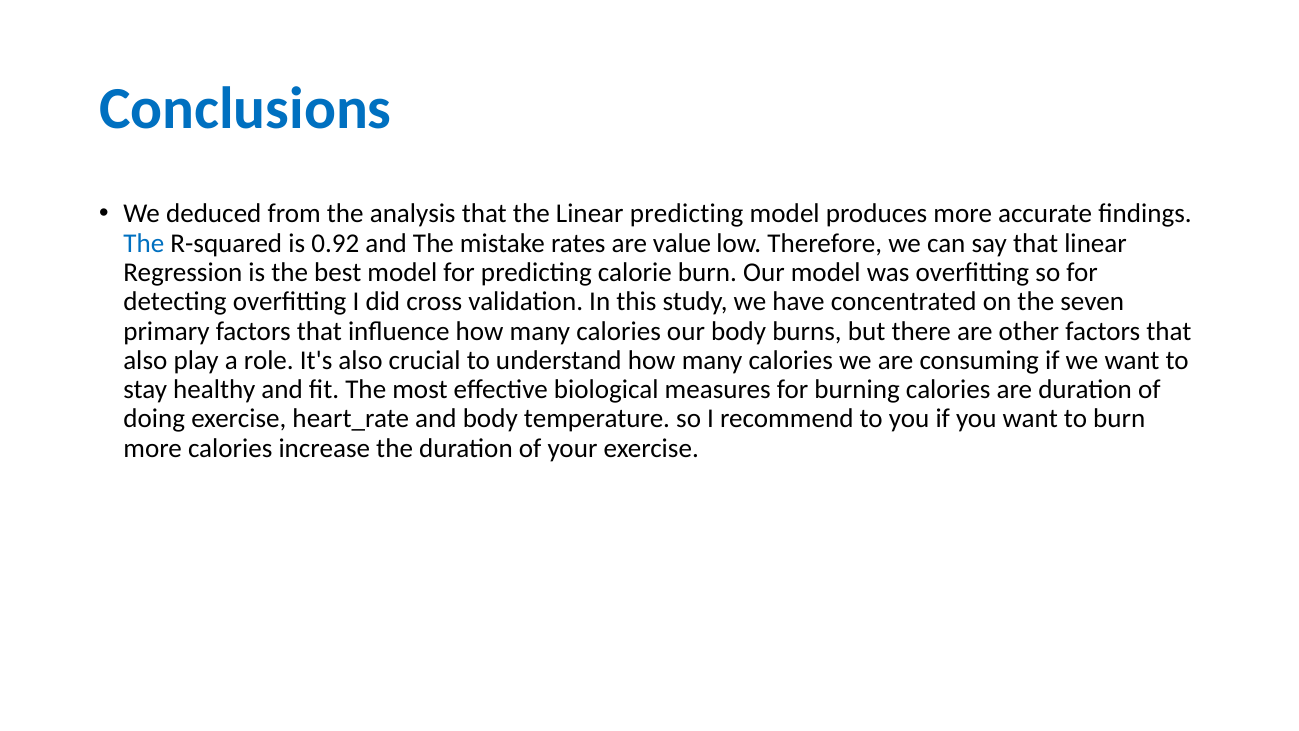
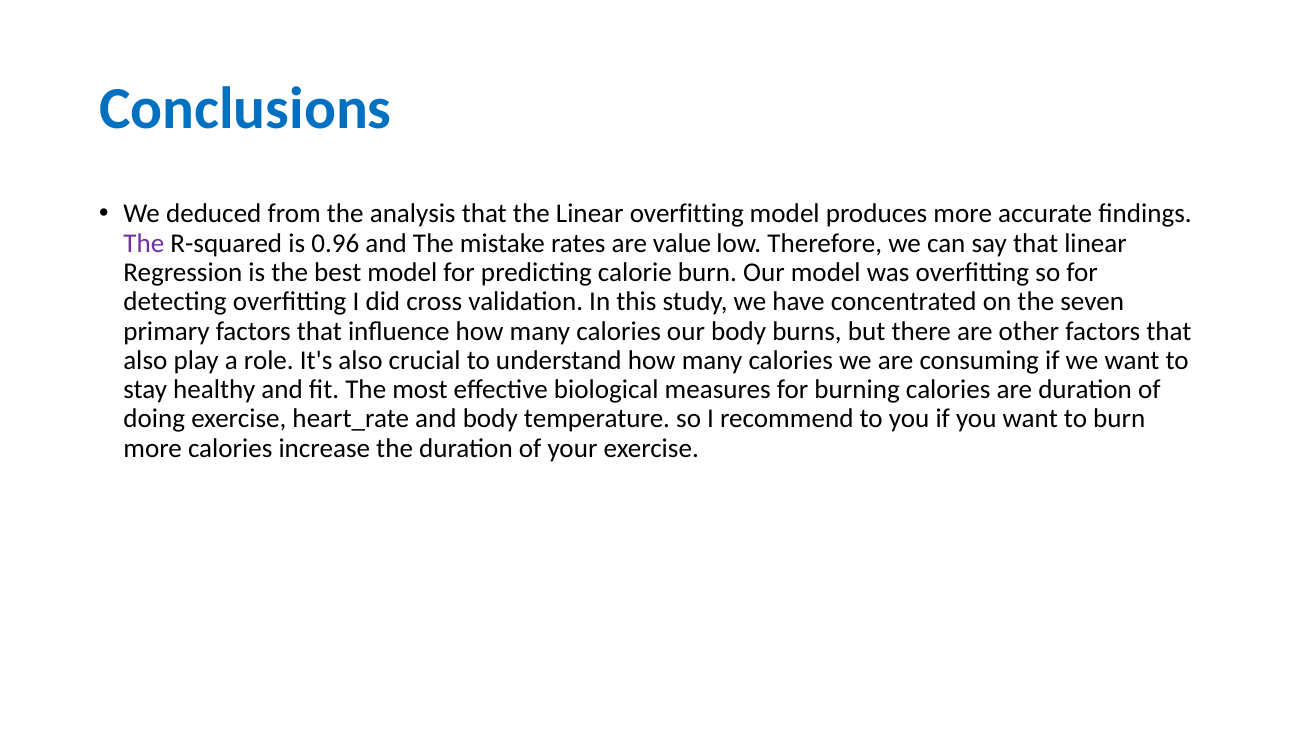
Linear predicting: predicting -> overfitting (687, 214)
The colour: blue -> purple (144, 243)
0.92: 0.92 -> 0.96 (335, 243)
